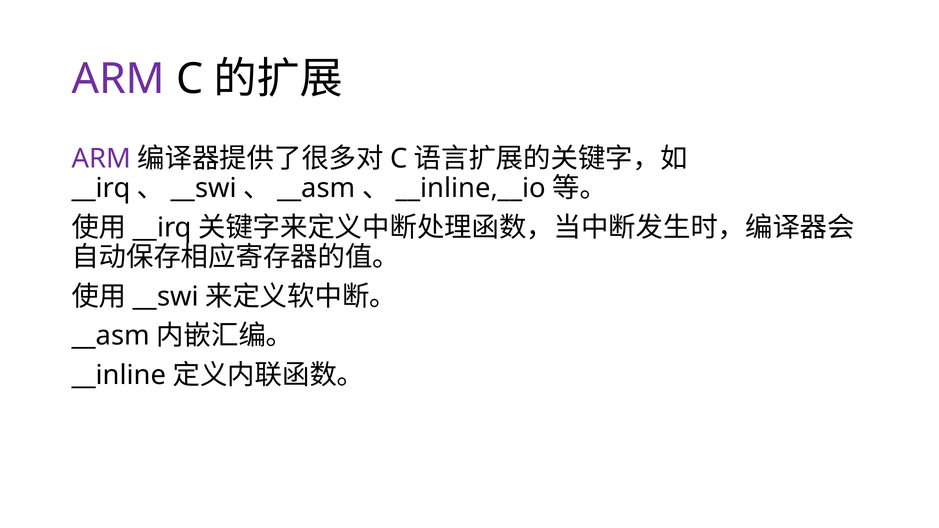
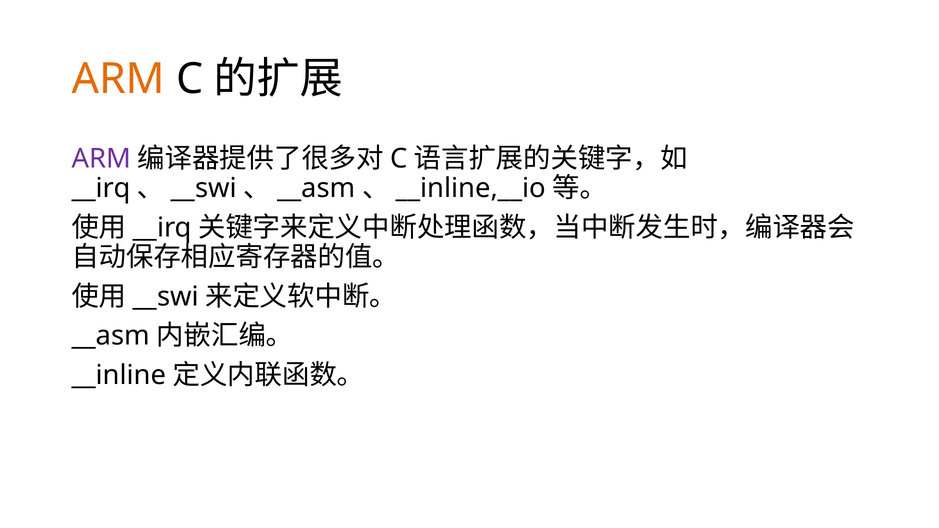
ARM colour: purple -> orange (118, 79)
